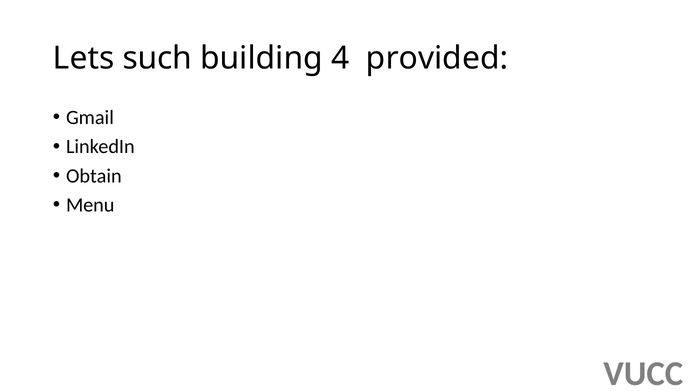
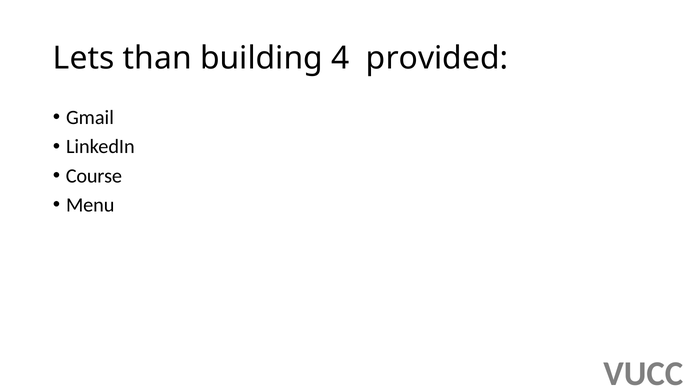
such: such -> than (157, 58)
Obtain: Obtain -> Course (94, 176)
